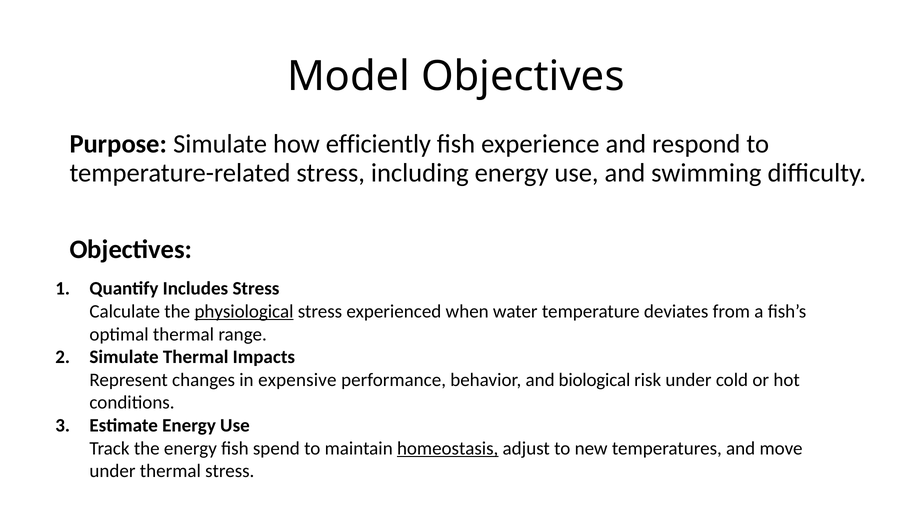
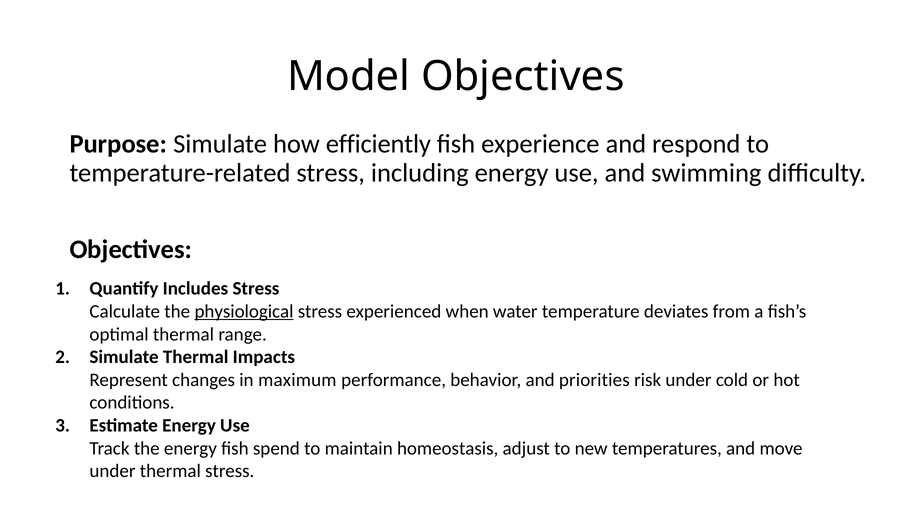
expensive: expensive -> maximum (297, 380)
biological: biological -> priorities (594, 380)
homeostasis underline: present -> none (448, 448)
